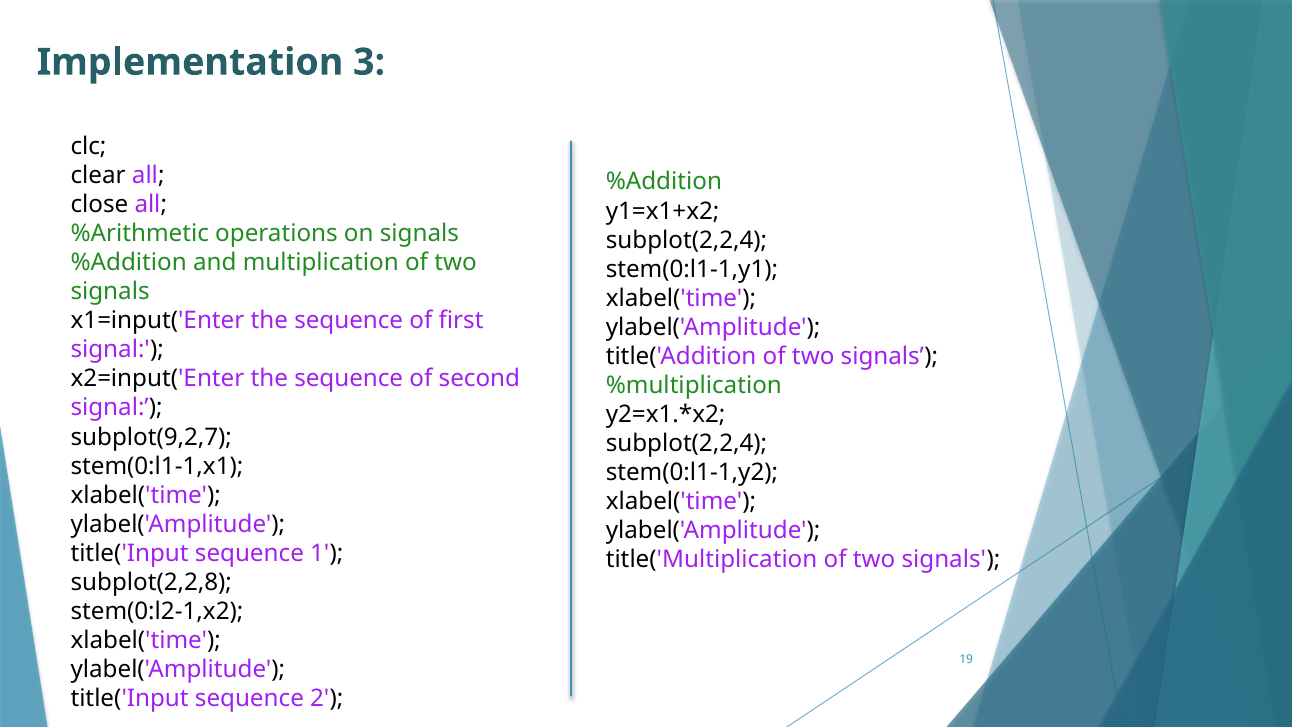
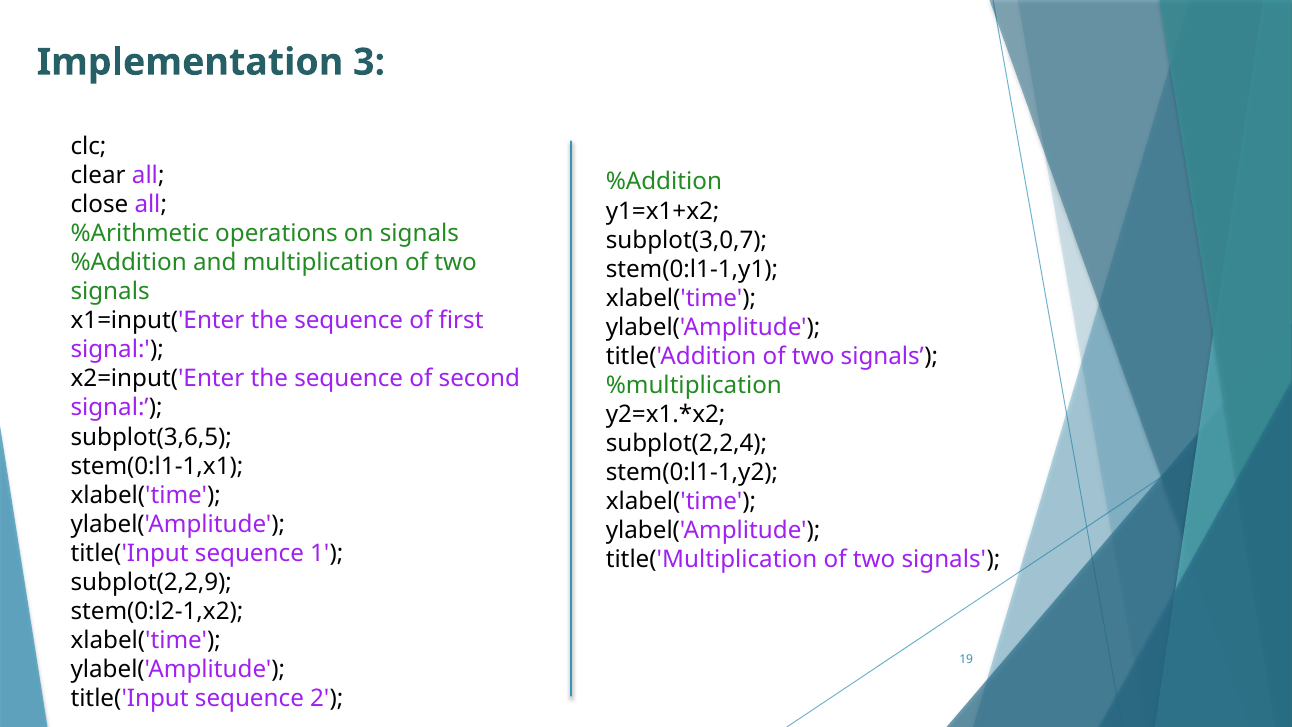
subplot(2,2,4: subplot(2,2,4 -> subplot(3,0,7 (687, 240)
subplot(9,2,7: subplot(9,2,7 -> subplot(3,6,5 (151, 437)
subplot(2,2,8: subplot(2,2,8 -> subplot(2,2,9 (151, 582)
